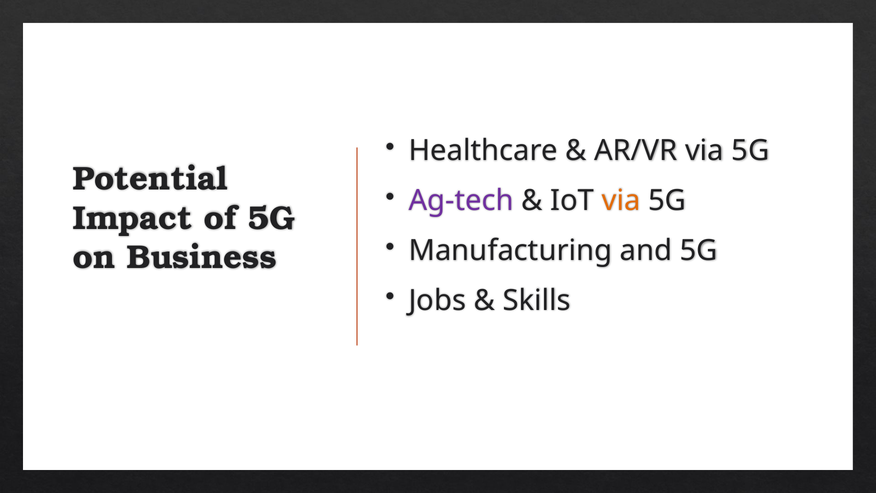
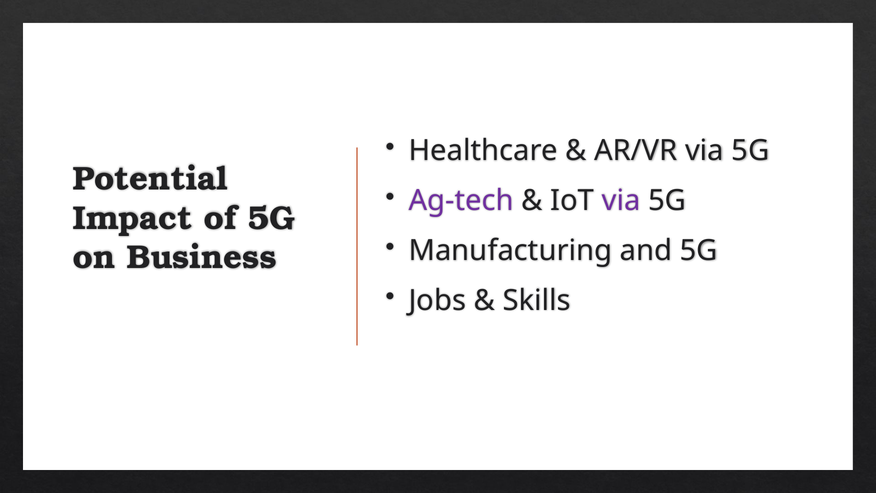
via colour: orange -> purple (621, 201)
